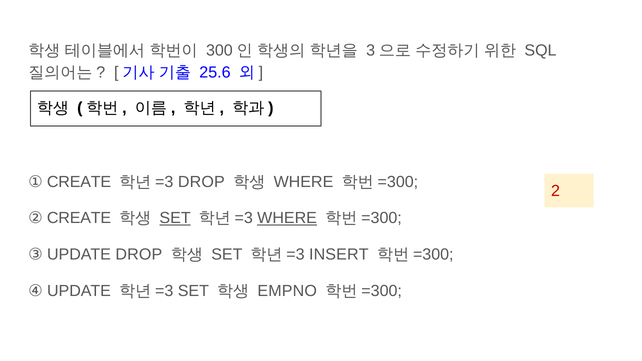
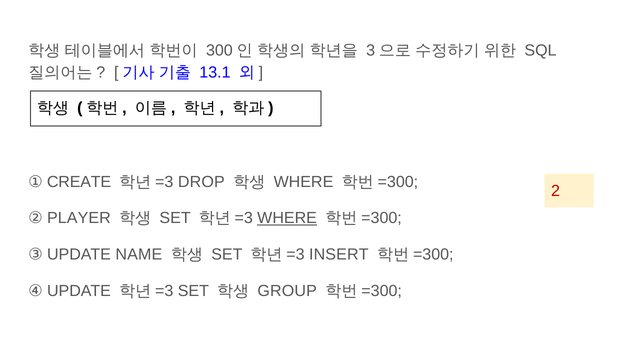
25.6: 25.6 -> 13.1 (215, 73)
② CREATE: CREATE -> PLAYER (79, 218)
SET underline: present -> none (175, 218)
UPDATE DROP: DROP -> NAME (139, 255)
EMPNO: EMPNO -> GROUP (287, 291)
